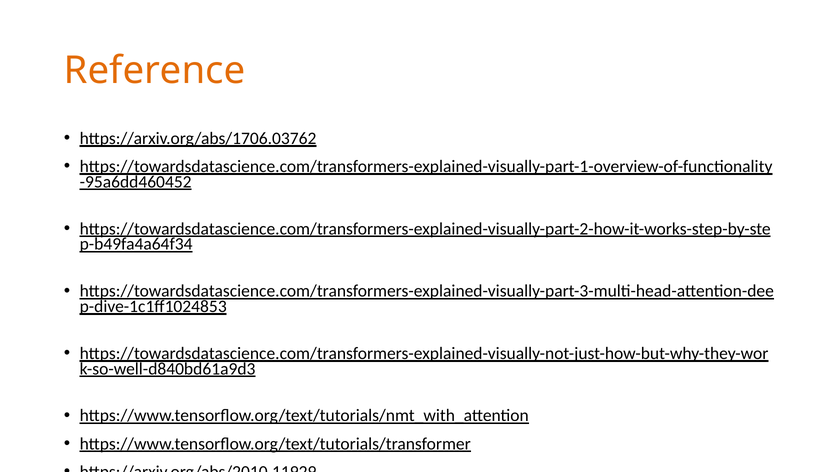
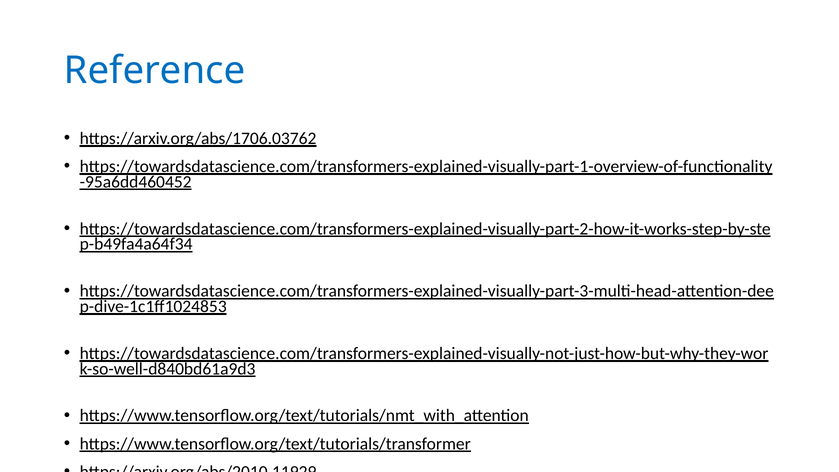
Reference colour: orange -> blue (155, 70)
